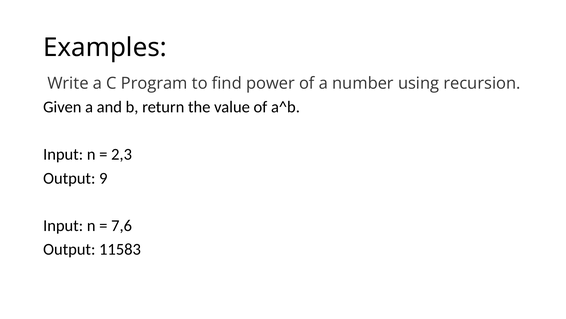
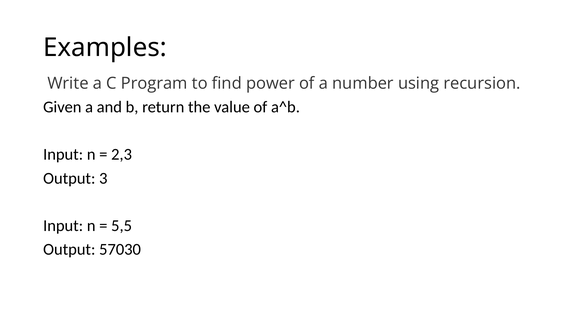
9: 9 -> 3 (103, 178)
7,6: 7,6 -> 5,5 (122, 225)
11583: 11583 -> 57030 (120, 249)
